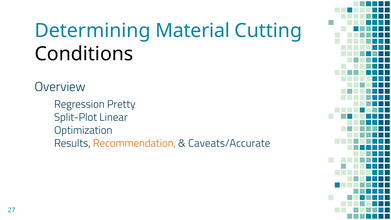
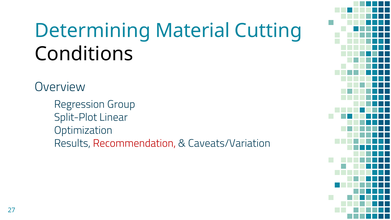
Pretty: Pretty -> Group (121, 104)
Recommendation colour: orange -> red (134, 143)
Caveats/Accurate: Caveats/Accurate -> Caveats/Variation (229, 143)
